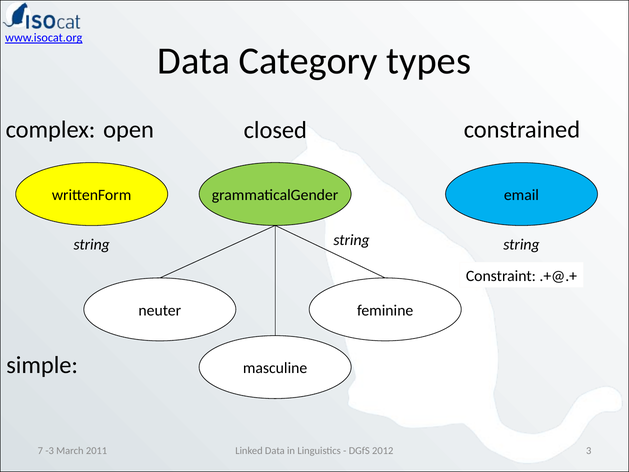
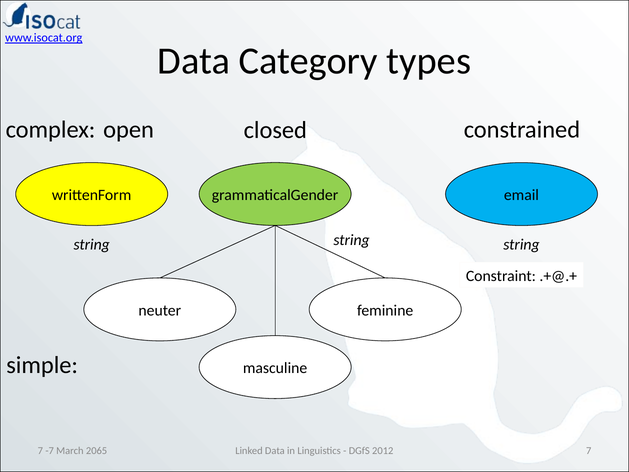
2012 3: 3 -> 7 (589, 450)
-3: -3 -> -7 (50, 451)
2011: 2011 -> 2065 (97, 451)
